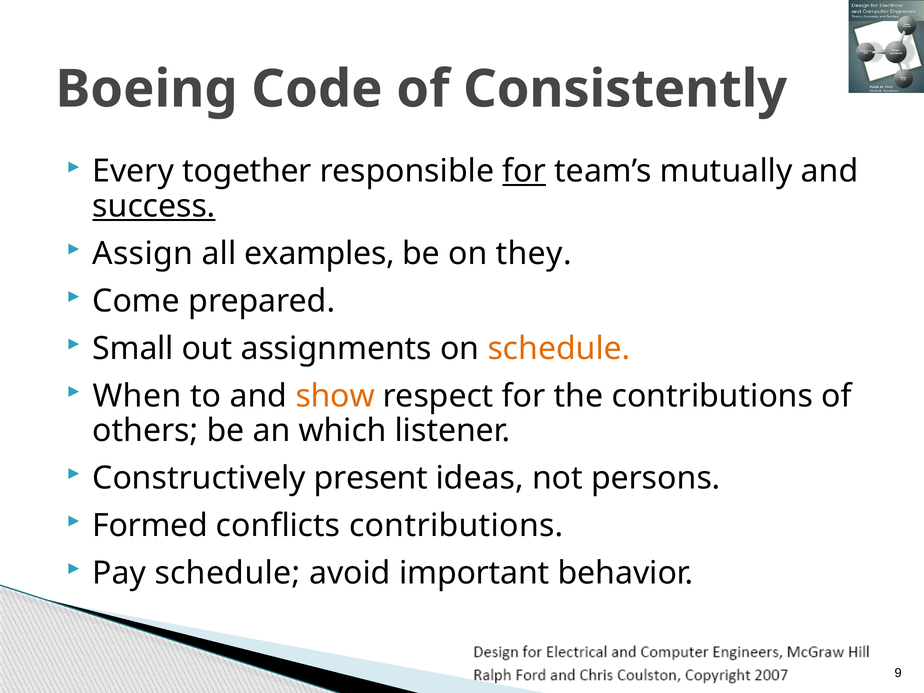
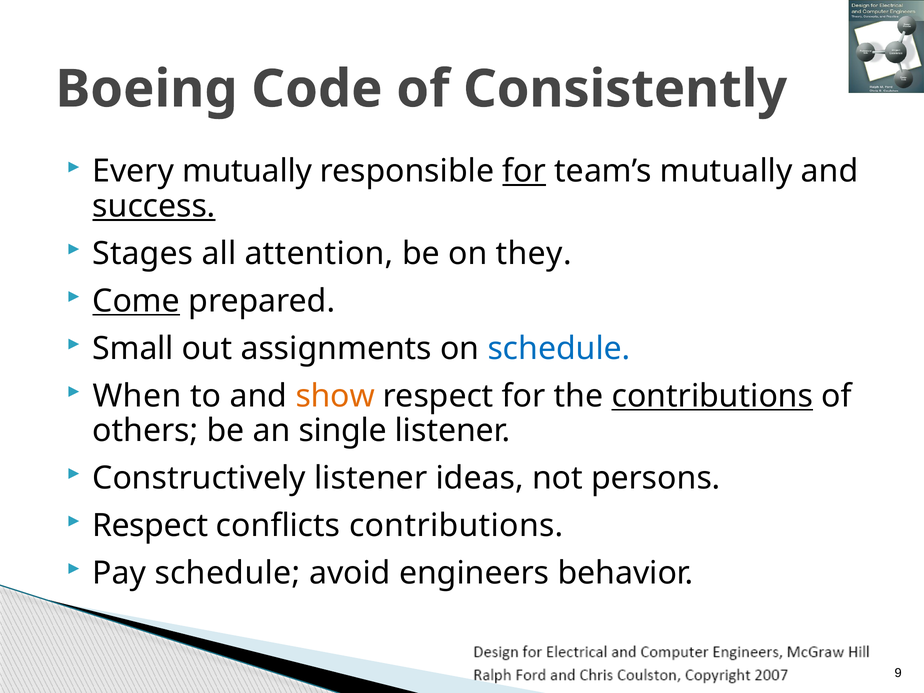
Every together: together -> mutually (247, 171)
Assign: Assign -> Stages (143, 254)
examples: examples -> attention (319, 254)
Come underline: none -> present (136, 301)
schedule colour: orange -> blue (559, 348)
contributions underline: none -> present (712, 396)
which: which -> single (343, 431)
Constructively present: present -> listener (371, 478)
Formed: Formed -> Respect (150, 526)
important: important -> engineers (474, 573)
